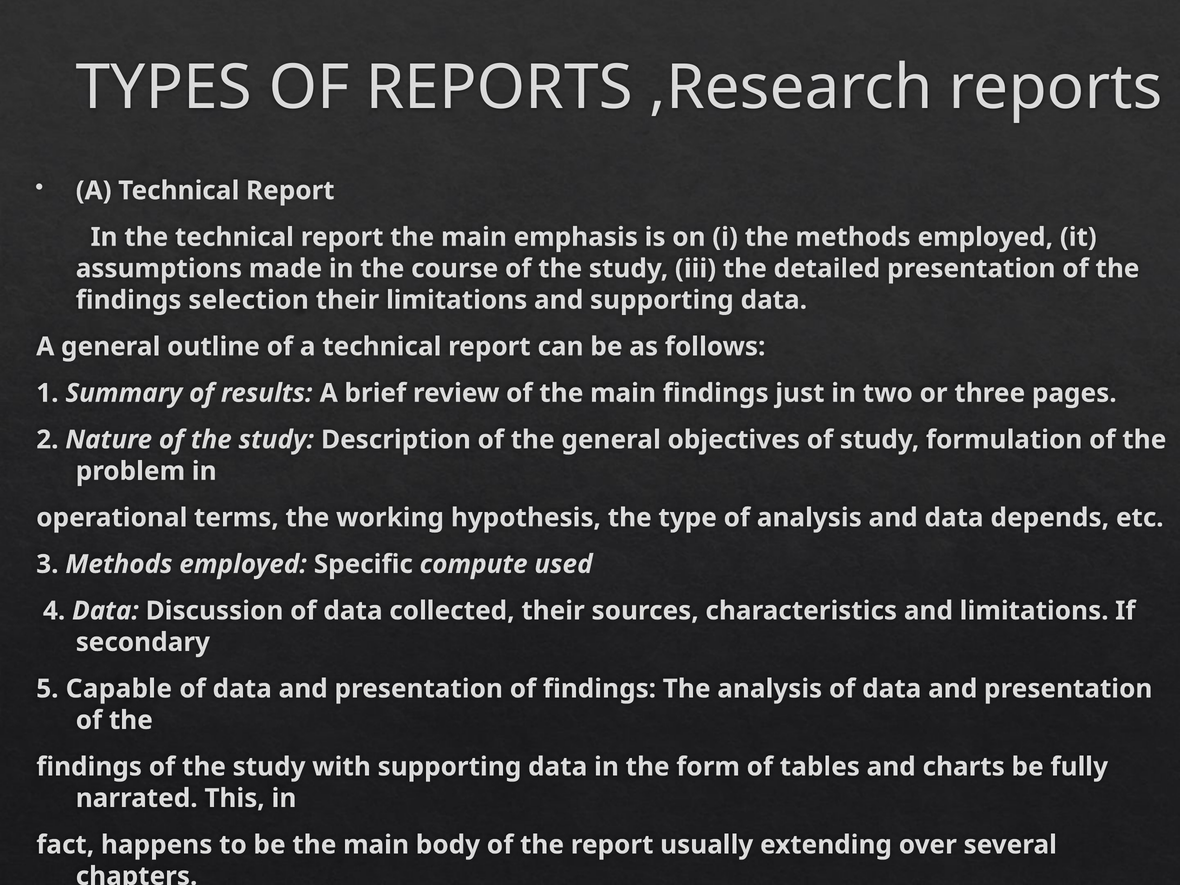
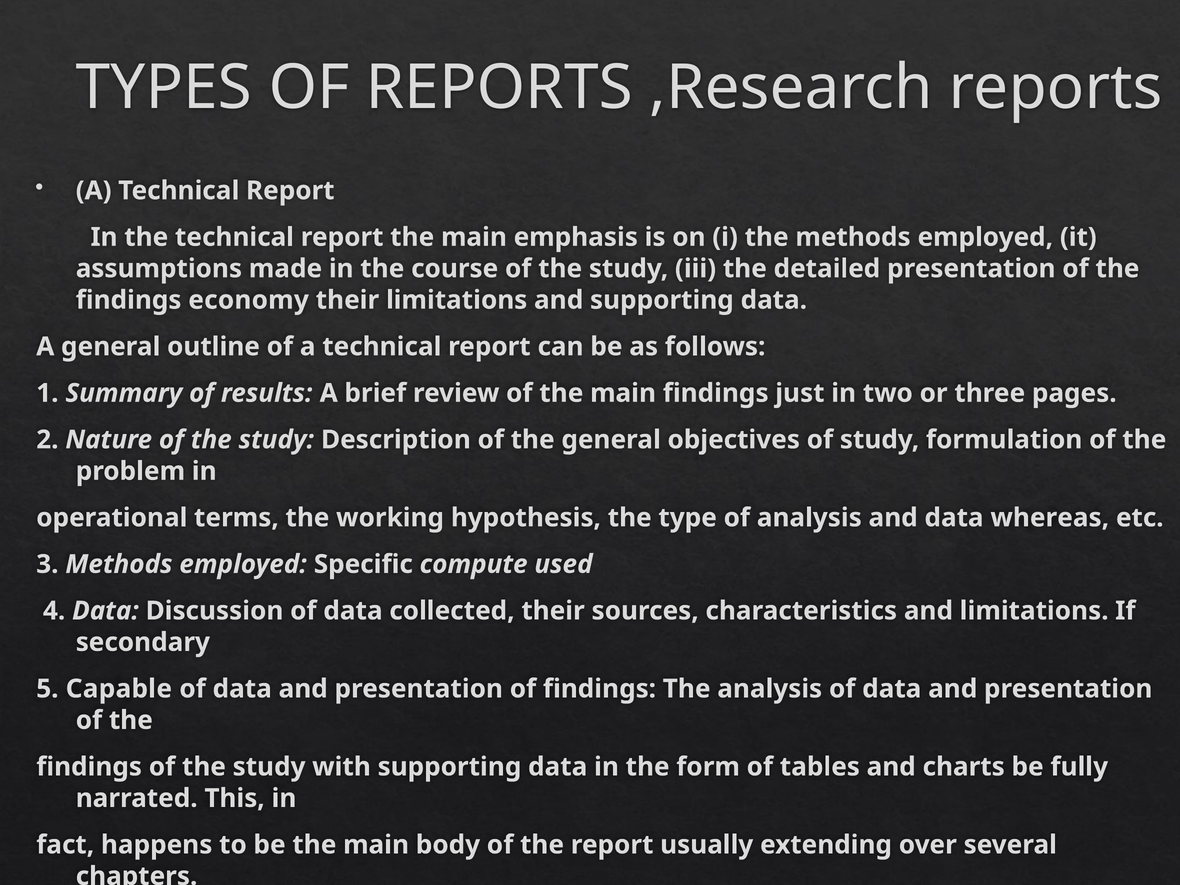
selection: selection -> economy (249, 300)
depends: depends -> whereas (1050, 518)
